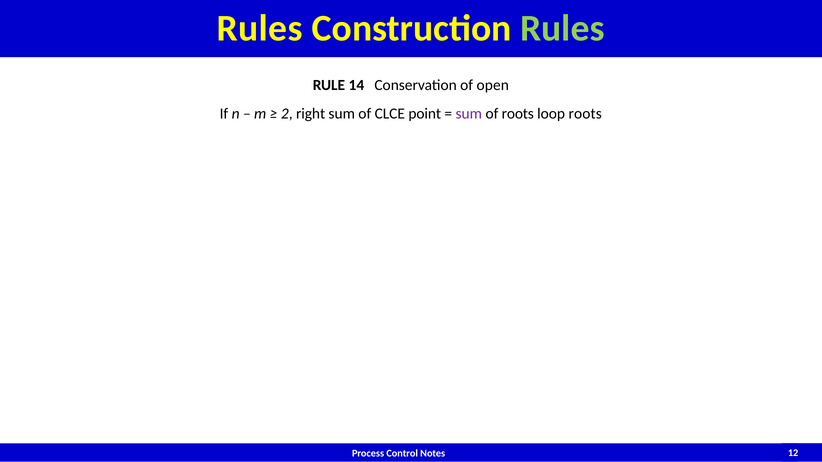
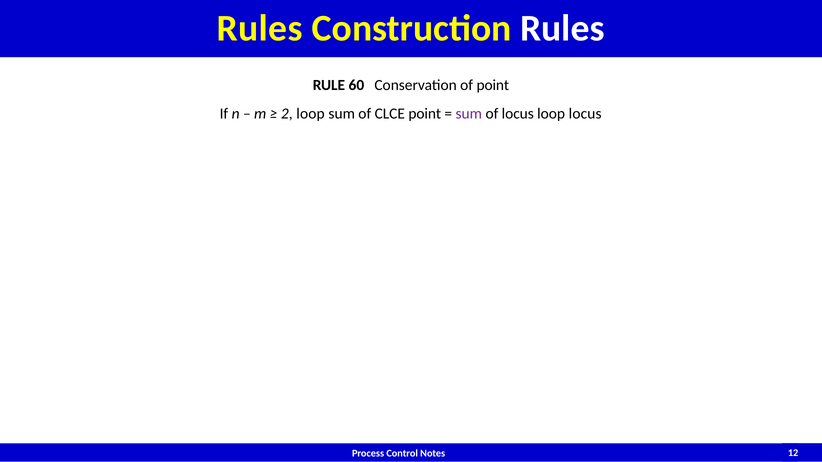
Rules colour: light green -> white (562, 28)
14: 14 -> 60 (356, 85)
of open: open -> point (493, 85)
2 right: right -> loop (310, 114)
of roots: roots -> locus (518, 114)
loop roots: roots -> locus (585, 114)
